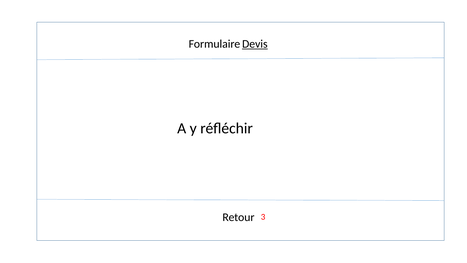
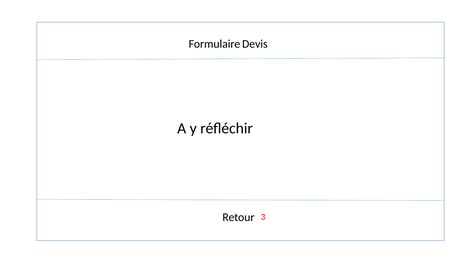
Devis underline: present -> none (255, 44)
